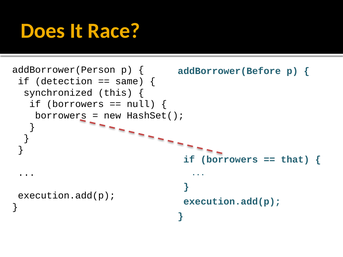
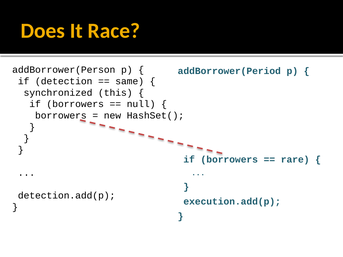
addBorrower(Before: addBorrower(Before -> addBorrower(Period (229, 71)
that: that -> rare (295, 160)
execution.add(p: execution.add(p -> detection.add(p (67, 196)
